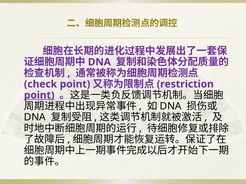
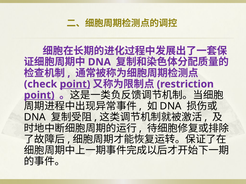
point underline: none -> present (75, 84)
